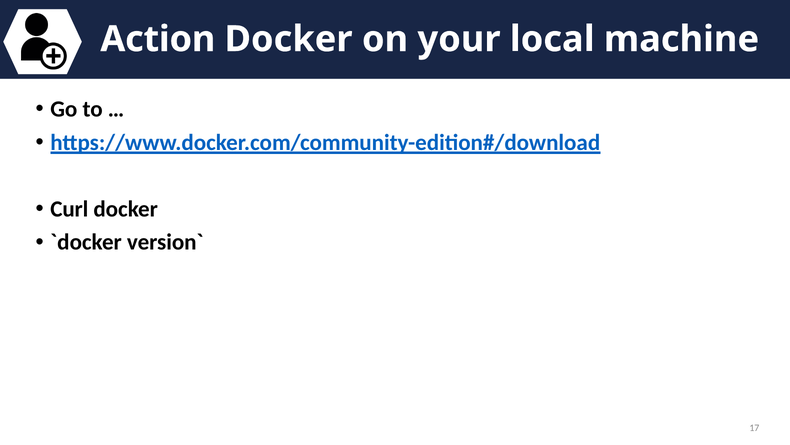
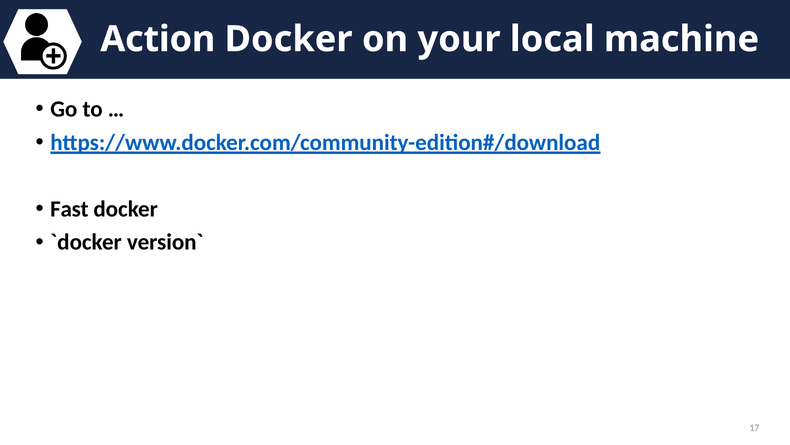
Curl: Curl -> Fast (69, 209)
